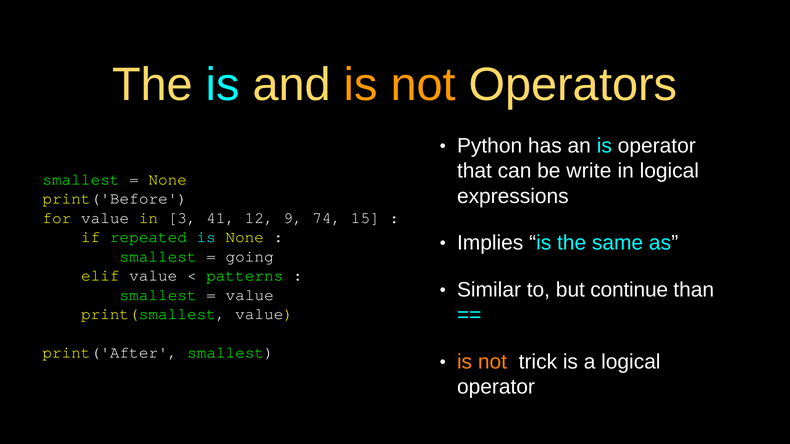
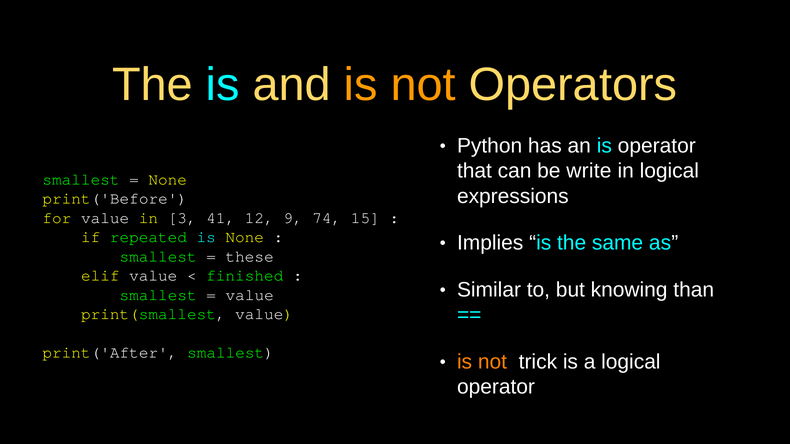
going: going -> these (250, 257)
patterns: patterns -> finished (245, 276)
continue: continue -> knowing (629, 290)
